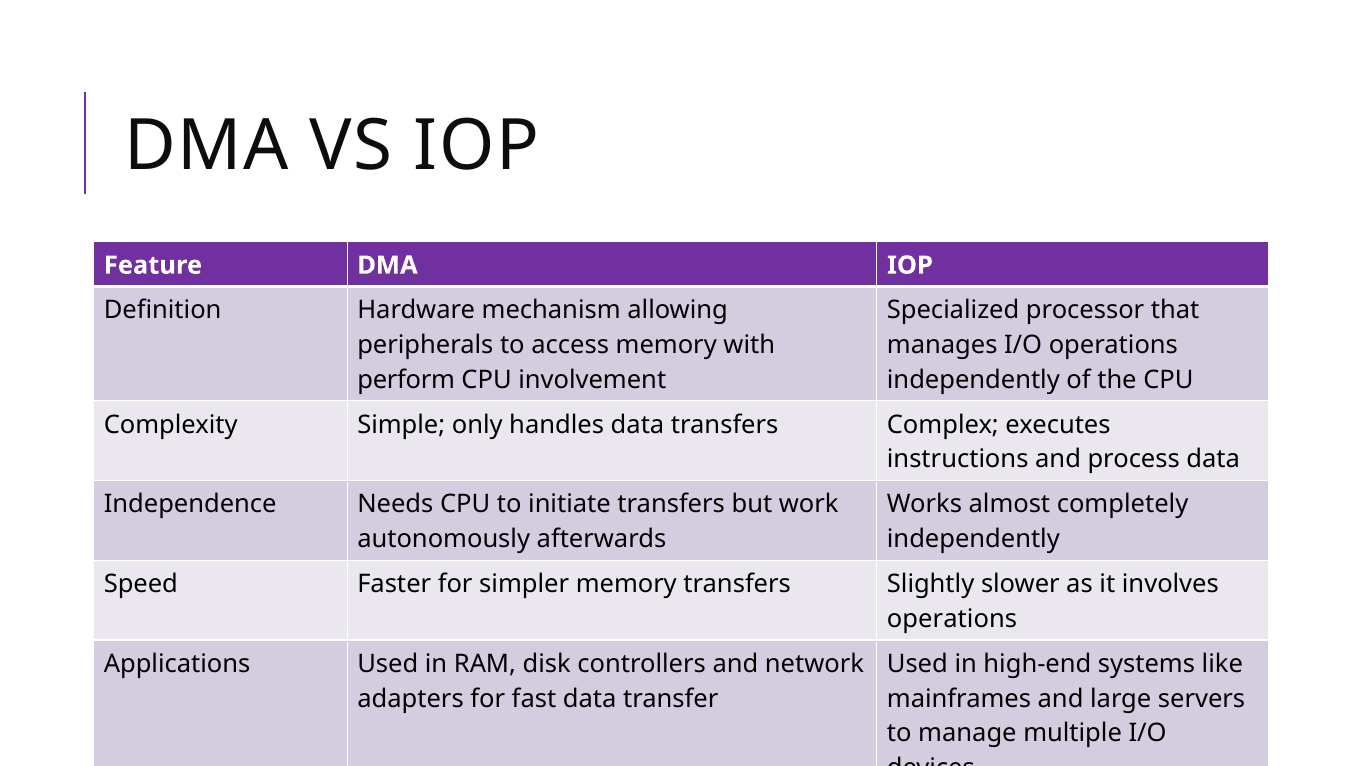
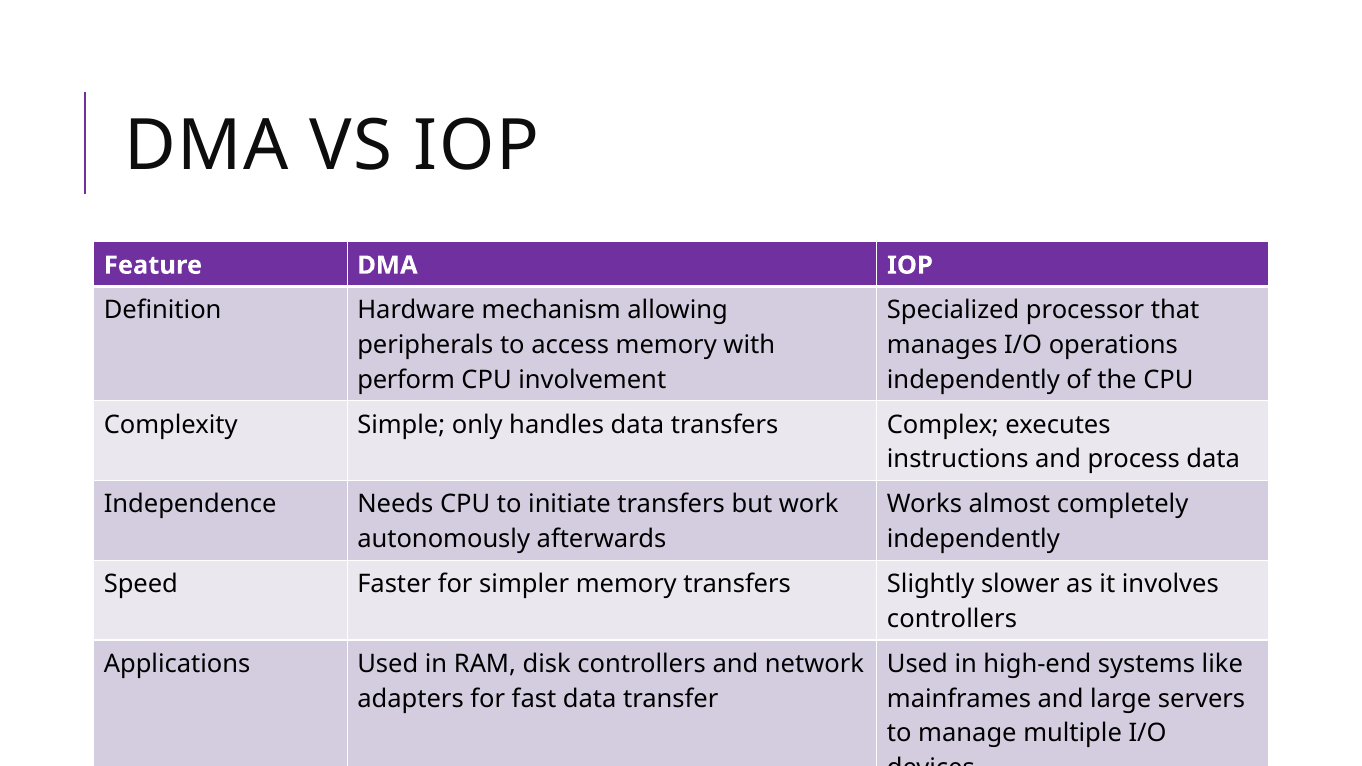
operations: operations -> controllers (952, 619)
